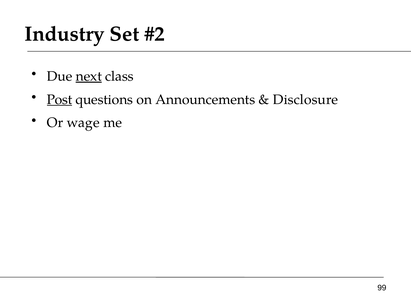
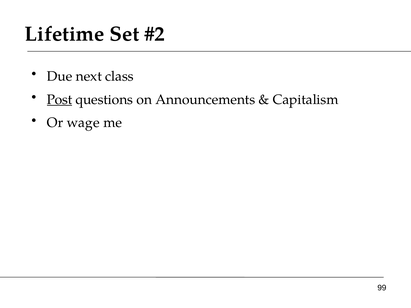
Industry: Industry -> Lifetime (65, 34)
next underline: present -> none (89, 76)
Disclosure: Disclosure -> Capitalism (306, 100)
